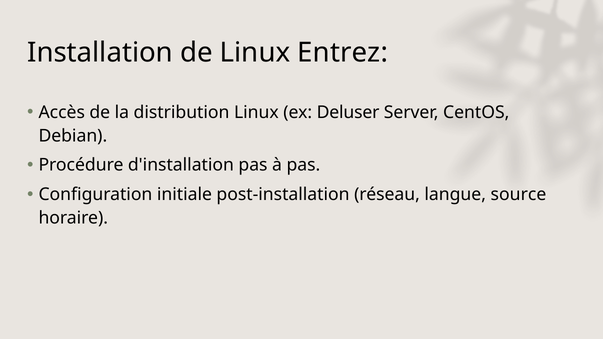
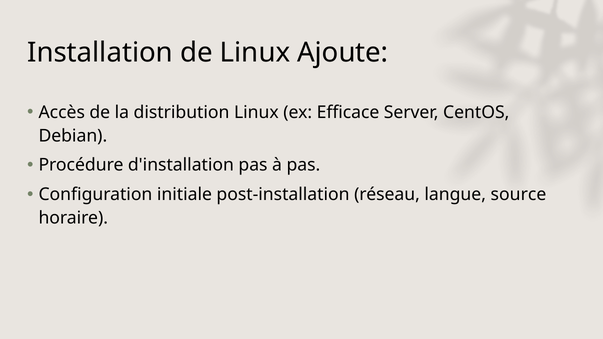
Entrez: Entrez -> Ajoute (343, 53)
Deluser: Deluser -> Efficace (348, 113)
